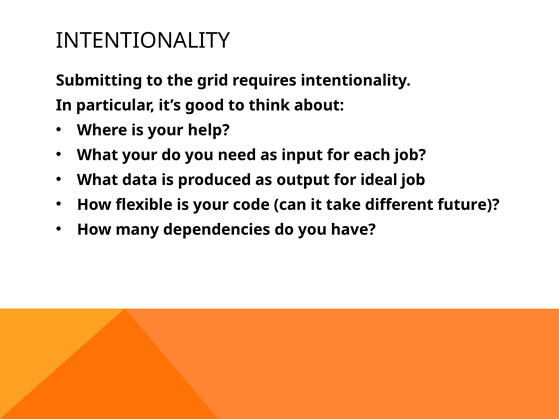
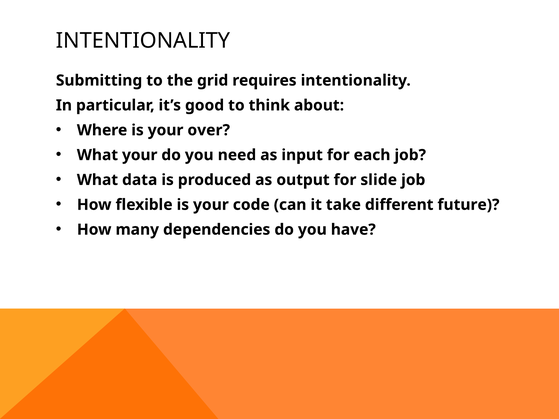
help: help -> over (209, 130)
ideal: ideal -> slide (379, 180)
